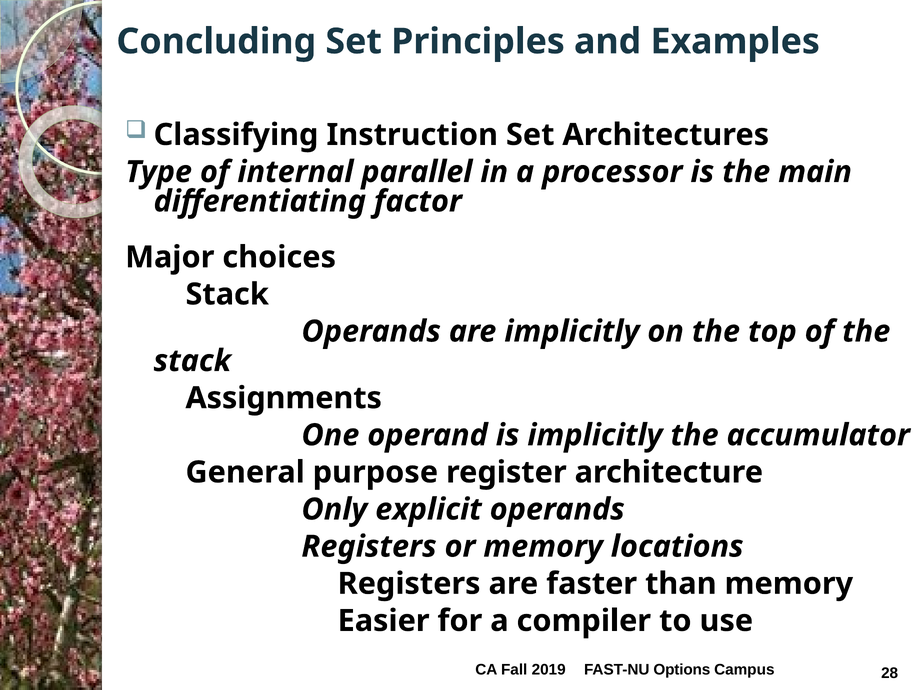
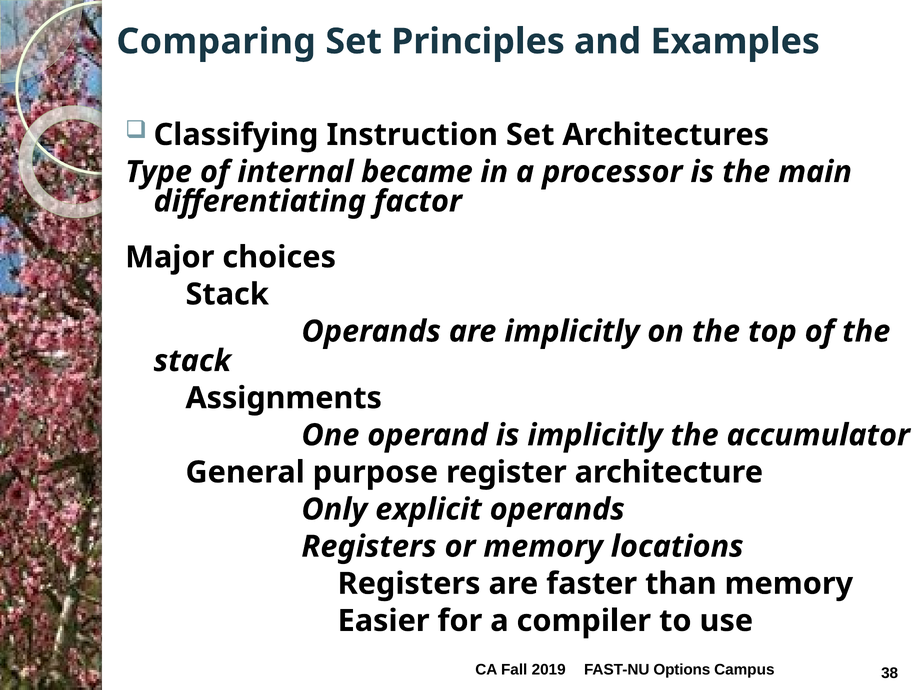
Concluding: Concluding -> Comparing (216, 42)
parallel: parallel -> became (417, 172)
28: 28 -> 38 (890, 673)
